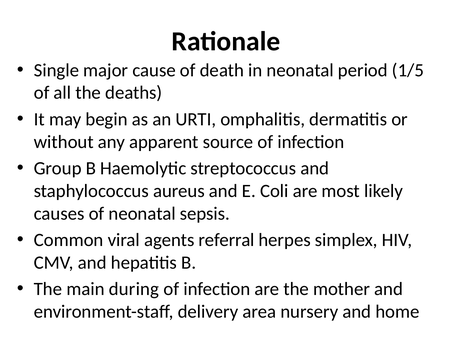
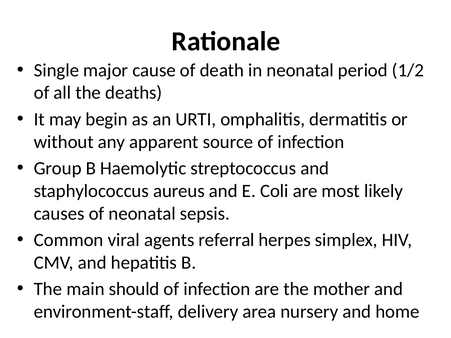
1/5: 1/5 -> 1/2 (408, 70)
during: during -> should (134, 289)
